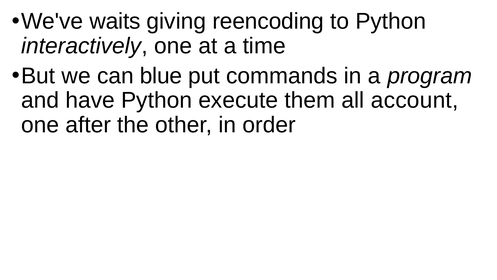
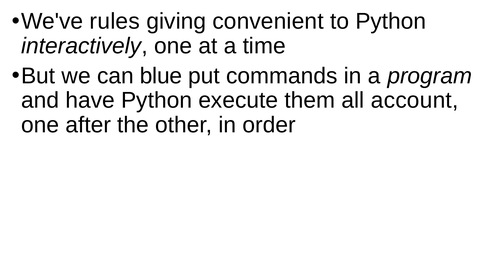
waits: waits -> rules (115, 21)
reencoding: reencoding -> convenient (268, 21)
